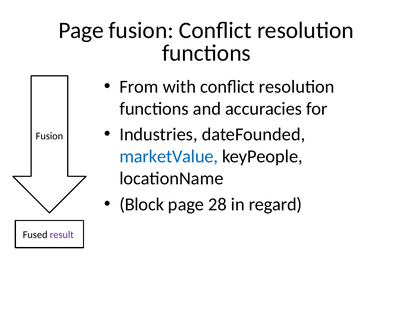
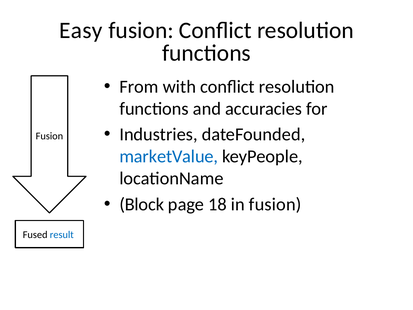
Page: Page -> Easy (81, 30)
28: 28 -> 18 (218, 204)
in regard: regard -> fusion (275, 204)
result colour: purple -> blue (62, 235)
